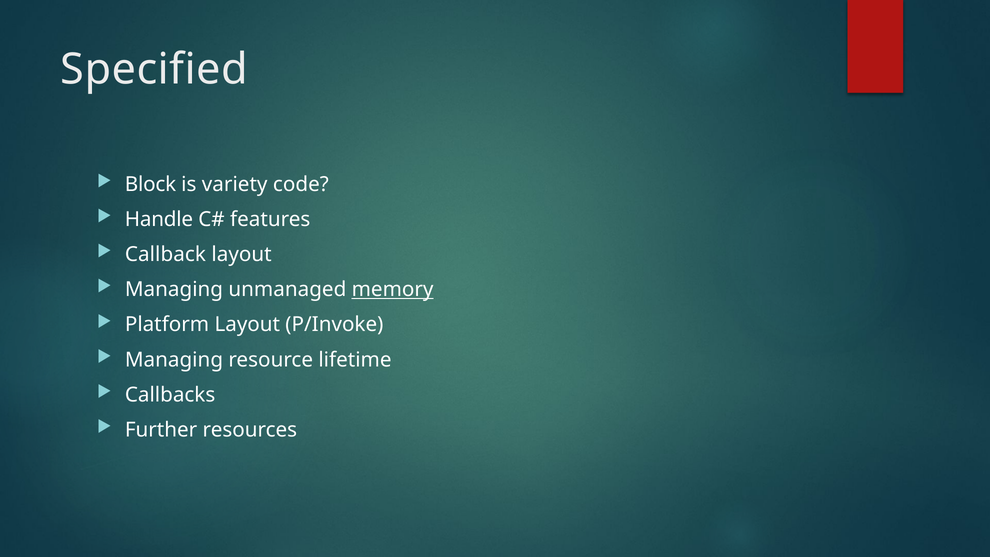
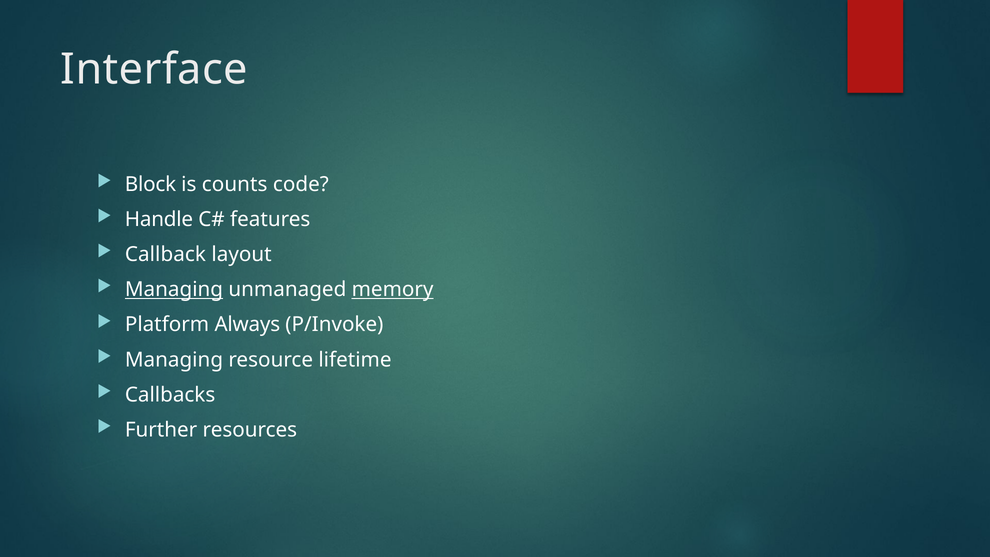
Specified: Specified -> Interface (154, 70)
variety: variety -> counts (235, 184)
Managing underline: none -> present (174, 289)
Platform Layout: Layout -> Always (247, 325)
